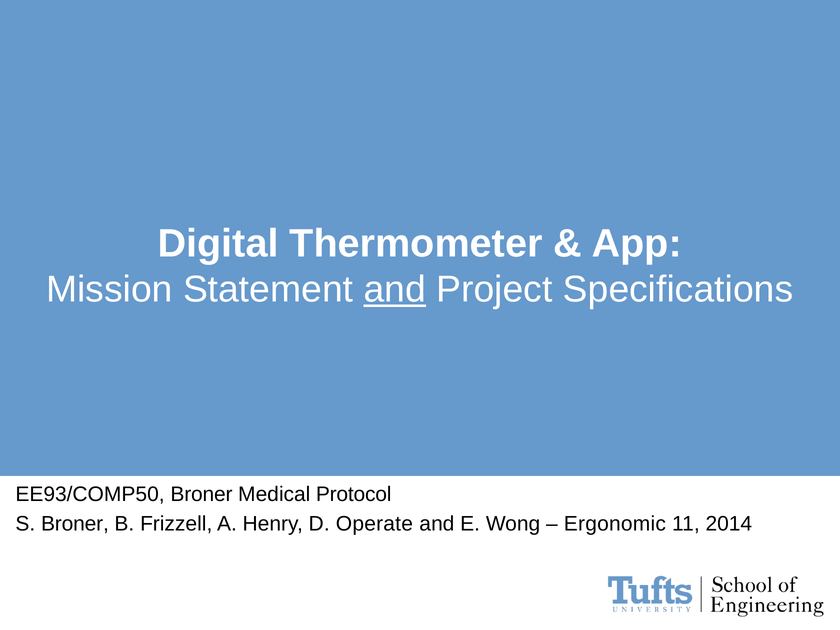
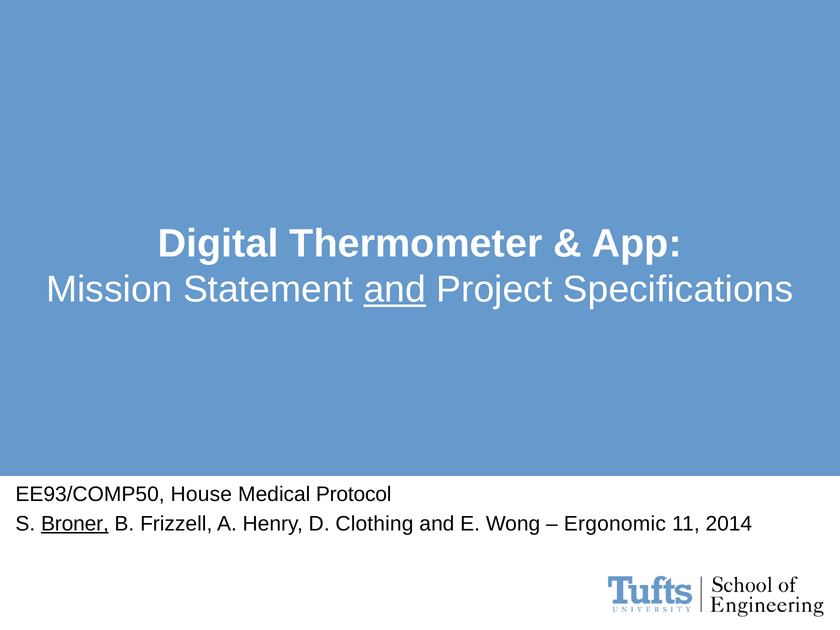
EE93/COMP50 Broner: Broner -> House (201, 494)
Broner underline: none -> present (75, 524)
Operate: Operate -> Clothing (374, 524)
